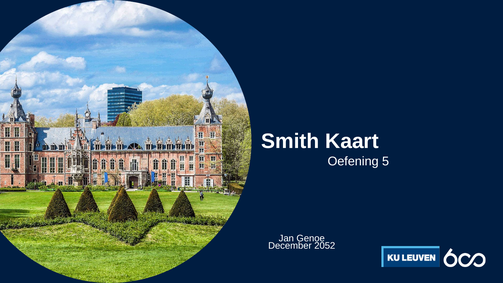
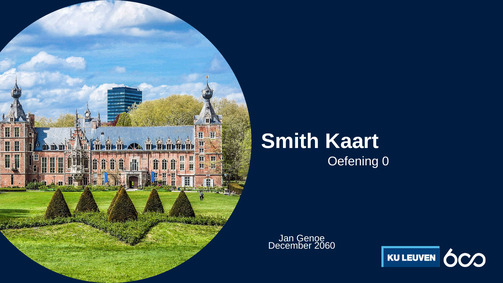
5: 5 -> 0 (386, 161)
2052: 2052 -> 2060 (325, 246)
